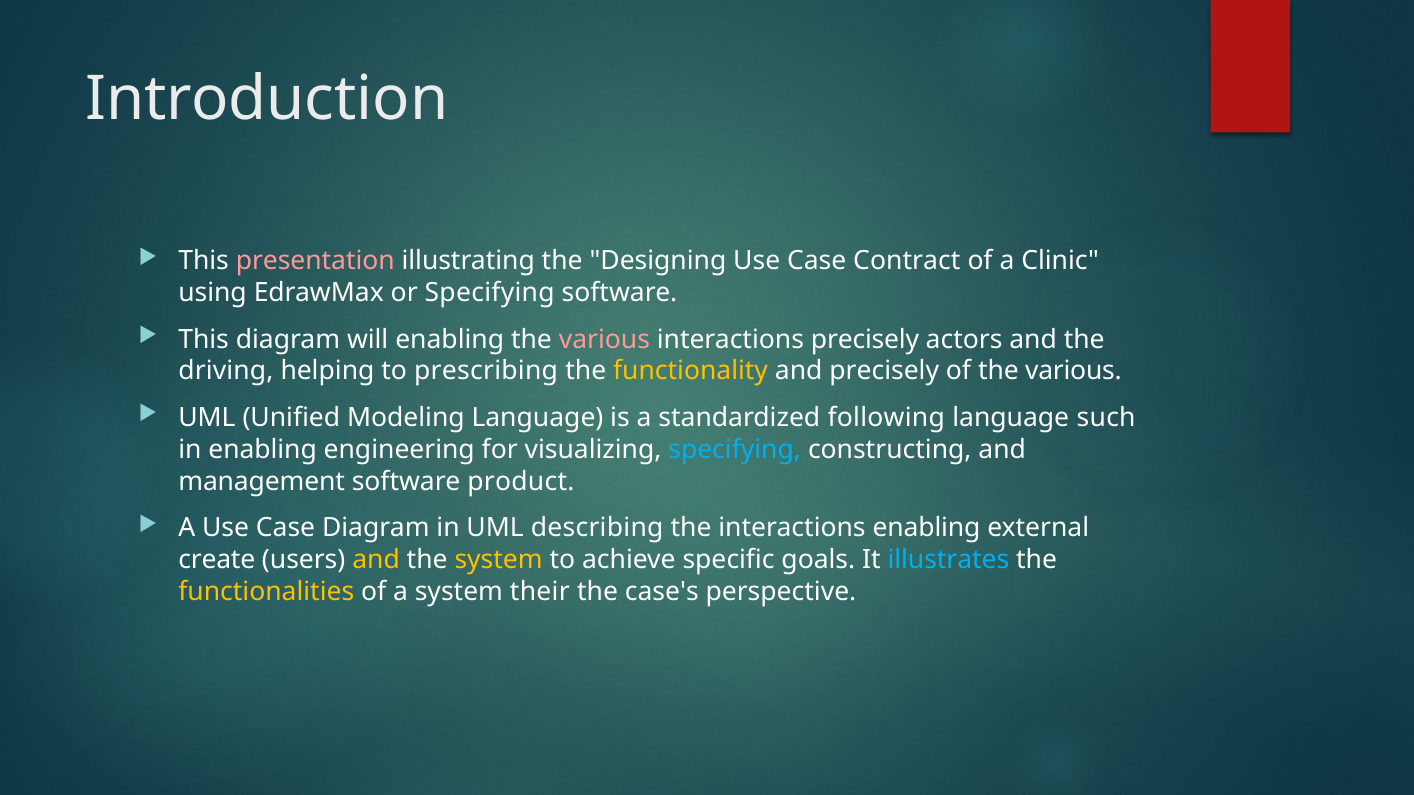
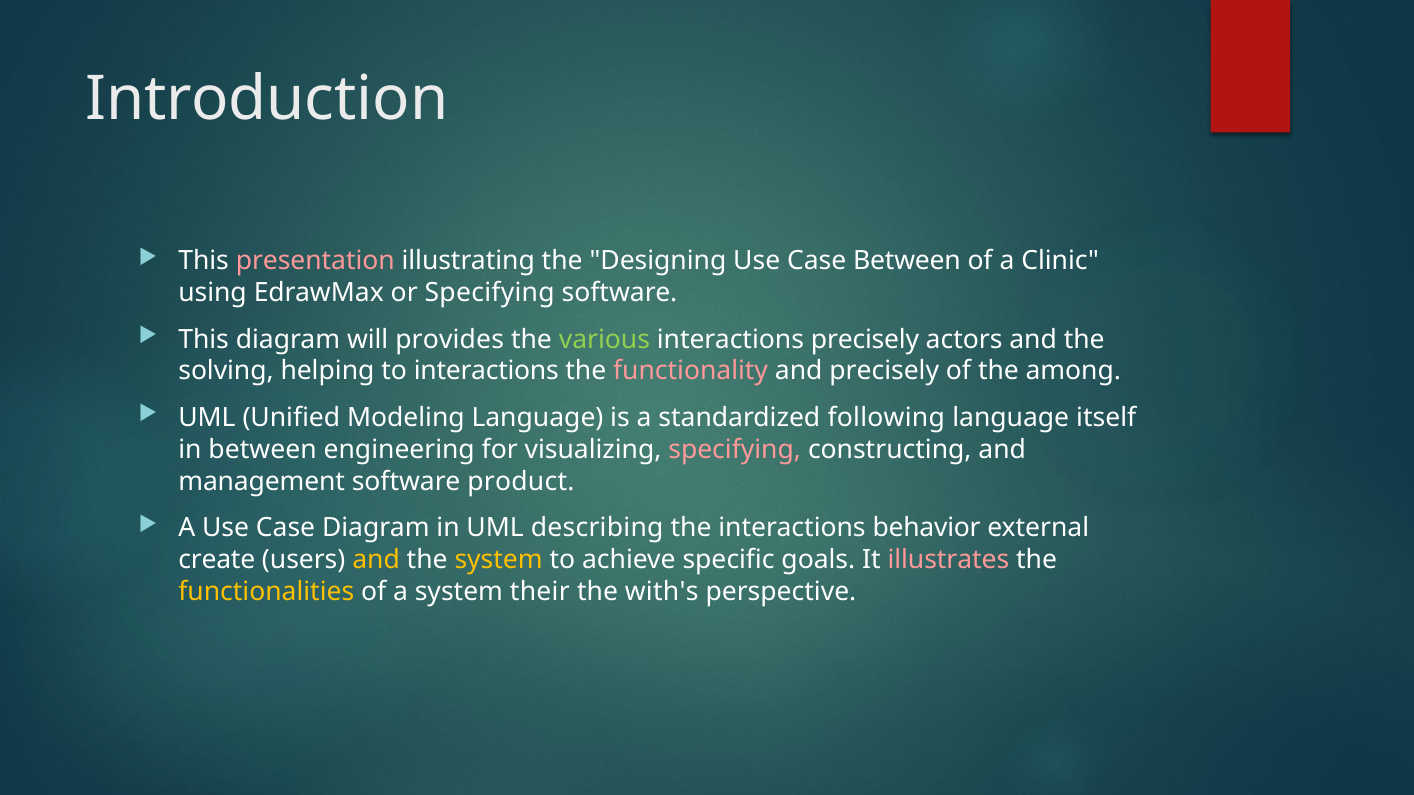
Case Contract: Contract -> Between (907, 261)
will enabling: enabling -> provides (450, 340)
various colour: pink -> light green (604, 340)
driving: driving -> solving (226, 371)
to prescribing: prescribing -> interactions (486, 371)
functionality colour: yellow -> pink (691, 371)
of the various: various -> among (1073, 371)
such: such -> itself (1106, 418)
in enabling: enabling -> between (263, 450)
specifying colour: light blue -> pink (735, 450)
interactions enabling: enabling -> behavior (927, 528)
illustrates colour: light blue -> pink (948, 560)
case's: case's -> with's (662, 592)
